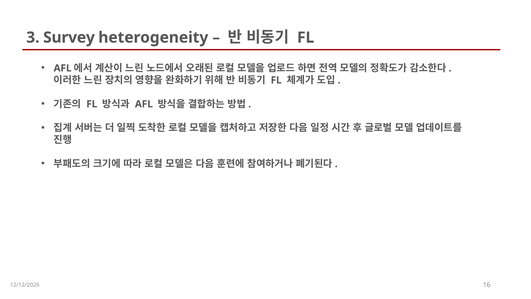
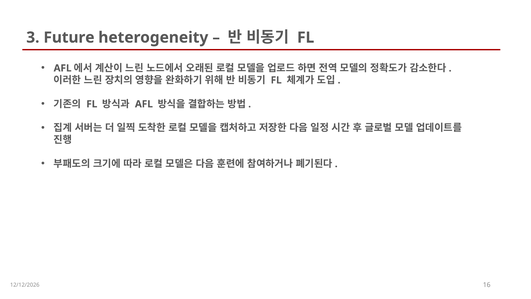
Survey: Survey -> Future (69, 37)
